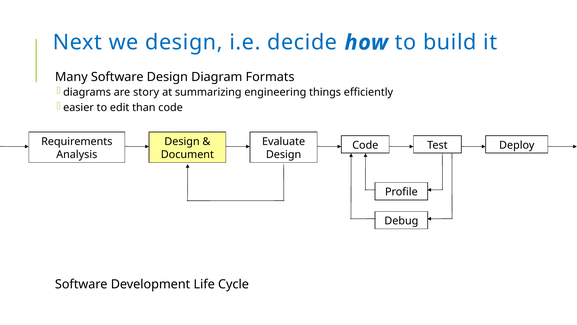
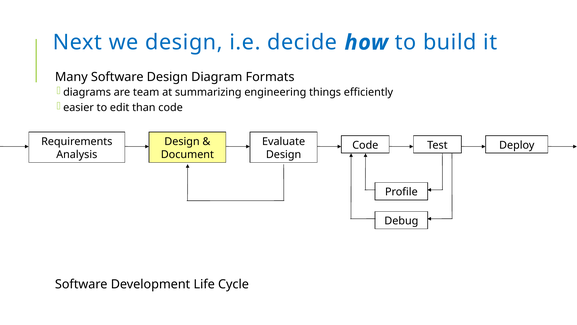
story: story -> team (146, 92)
